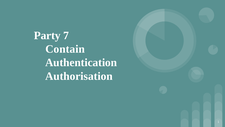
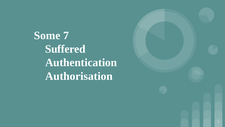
Party: Party -> Some (47, 35)
Contain: Contain -> Suffered (65, 49)
